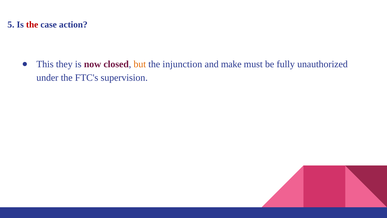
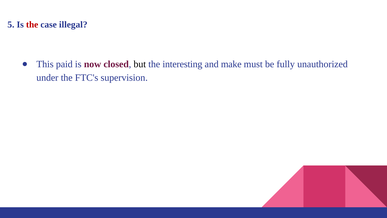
action: action -> illegal (73, 25)
they: they -> paid (64, 64)
but colour: orange -> black (140, 64)
injunction: injunction -> interesting (182, 64)
